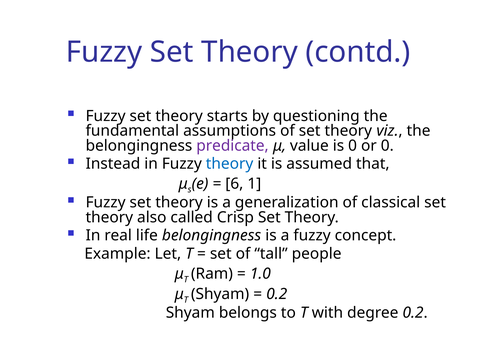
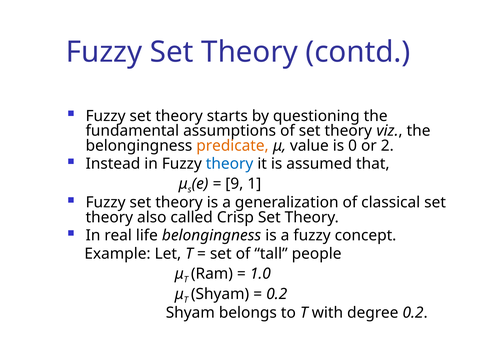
predicate colour: purple -> orange (233, 146)
or 0: 0 -> 2 (387, 146)
6: 6 -> 9 (234, 184)
